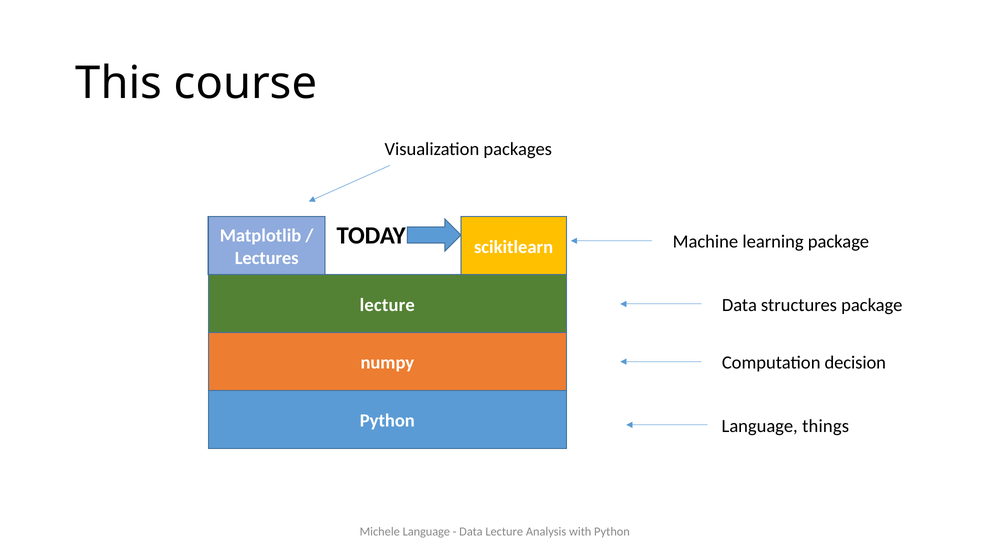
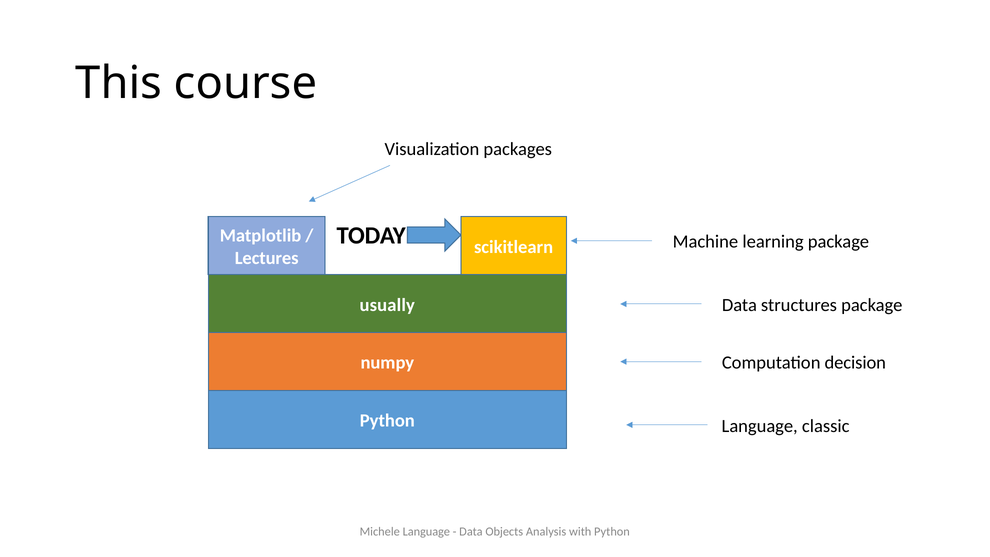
lecture: lecture -> usually (387, 305)
things: things -> classic (826, 426)
Data Lecture: Lecture -> Objects (504, 532)
